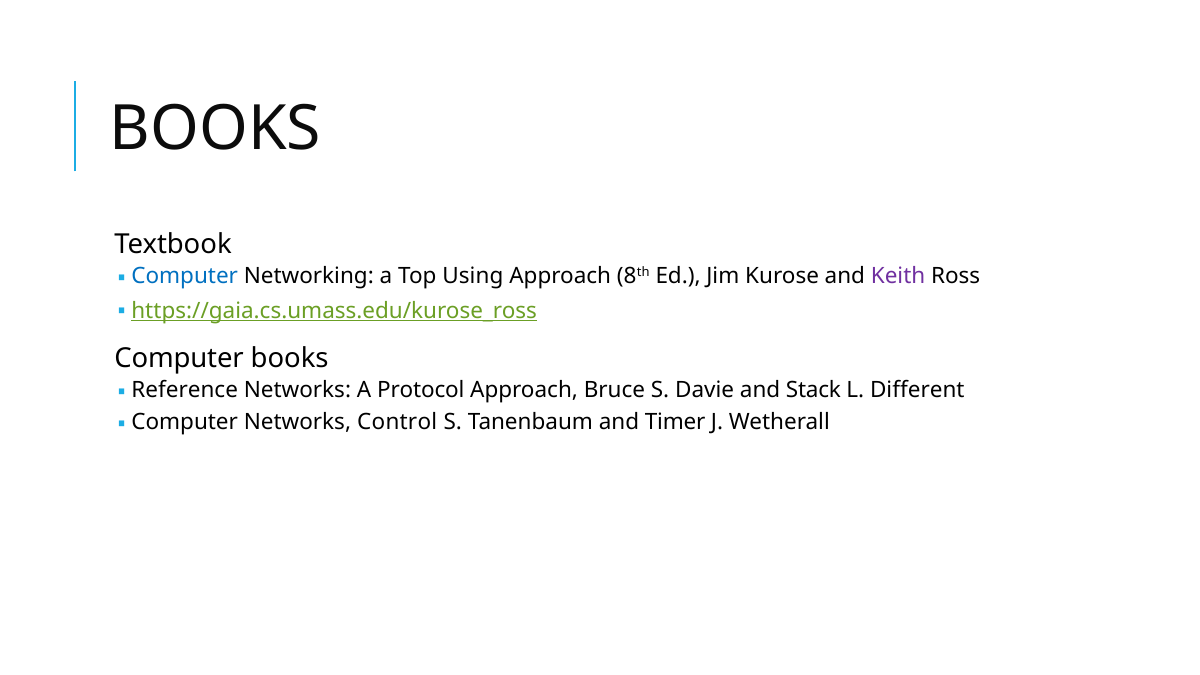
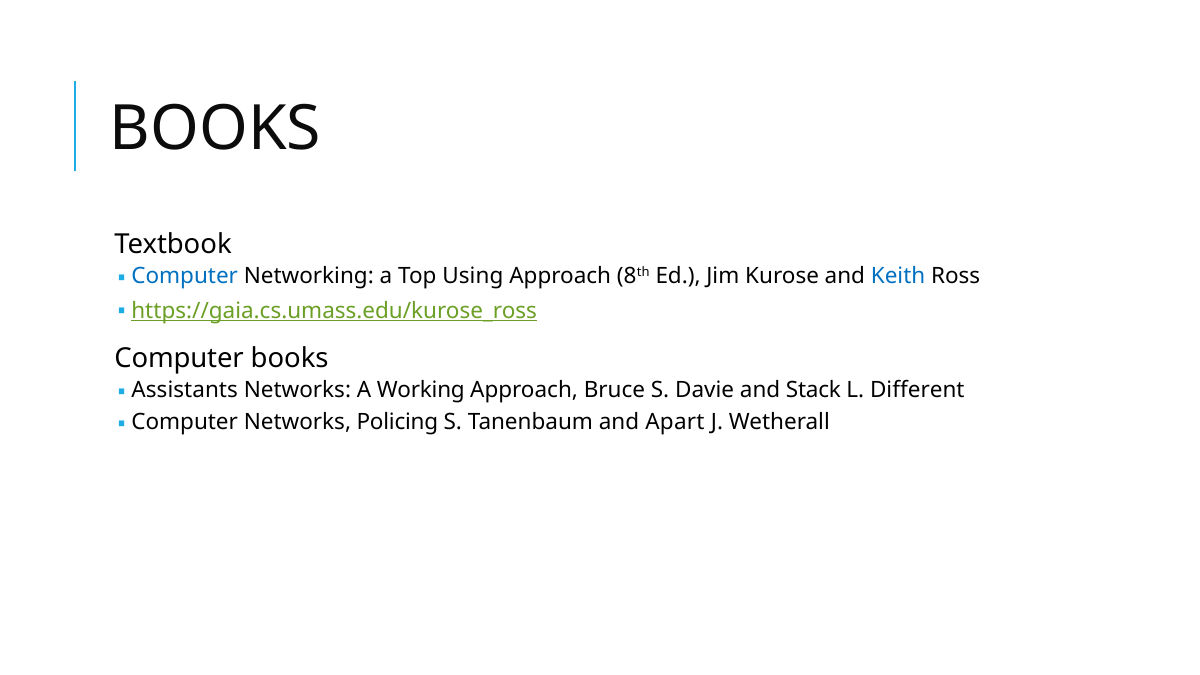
Keith colour: purple -> blue (898, 276)
Reference: Reference -> Assistants (185, 390)
Protocol: Protocol -> Working (421, 390)
Control: Control -> Policing (397, 422)
Timer: Timer -> Apart (675, 422)
